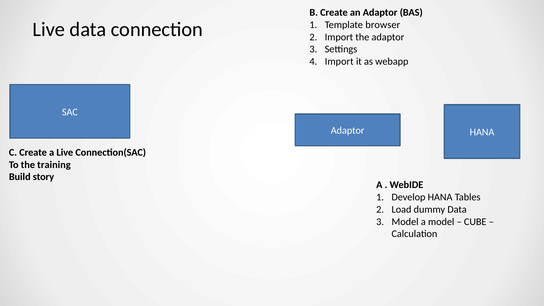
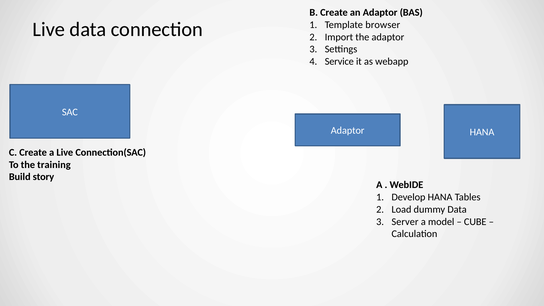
Import: Import -> Service (339, 61)
Model: Model -> Server (405, 222)
